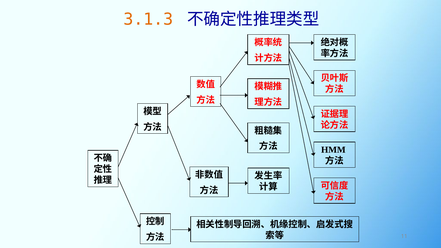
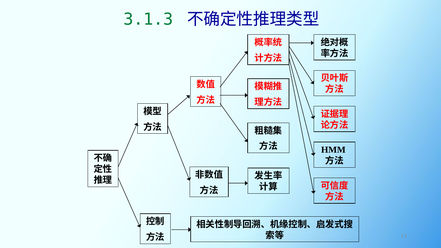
3.1.3 colour: orange -> green (148, 20)
